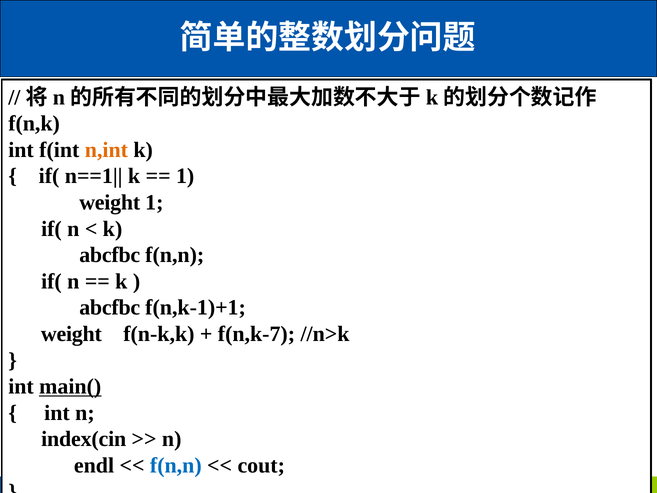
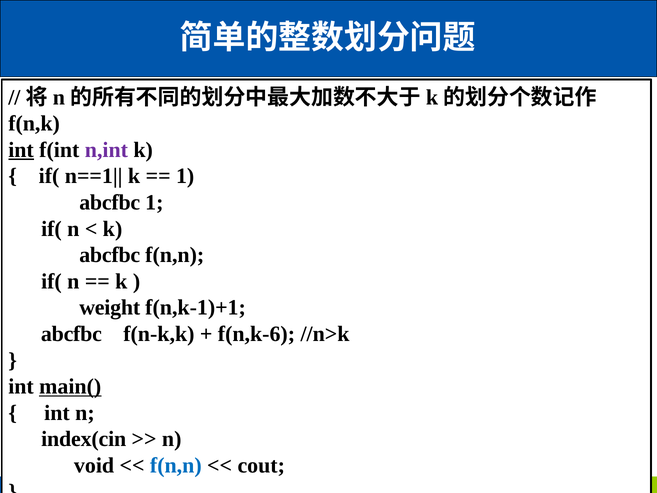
int underline: none -> present (21, 150)
n,int colour: orange -> purple (106, 150)
weight: weight -> abcfbc (110, 202)
abcfbc: abcfbc -> weight (110, 308)
weight: weight -> abcfbc (71, 334)
f(n,k-7: f(n,k-7 -> f(n,k-6 (256, 334)
endl: endl -> void (94, 465)
